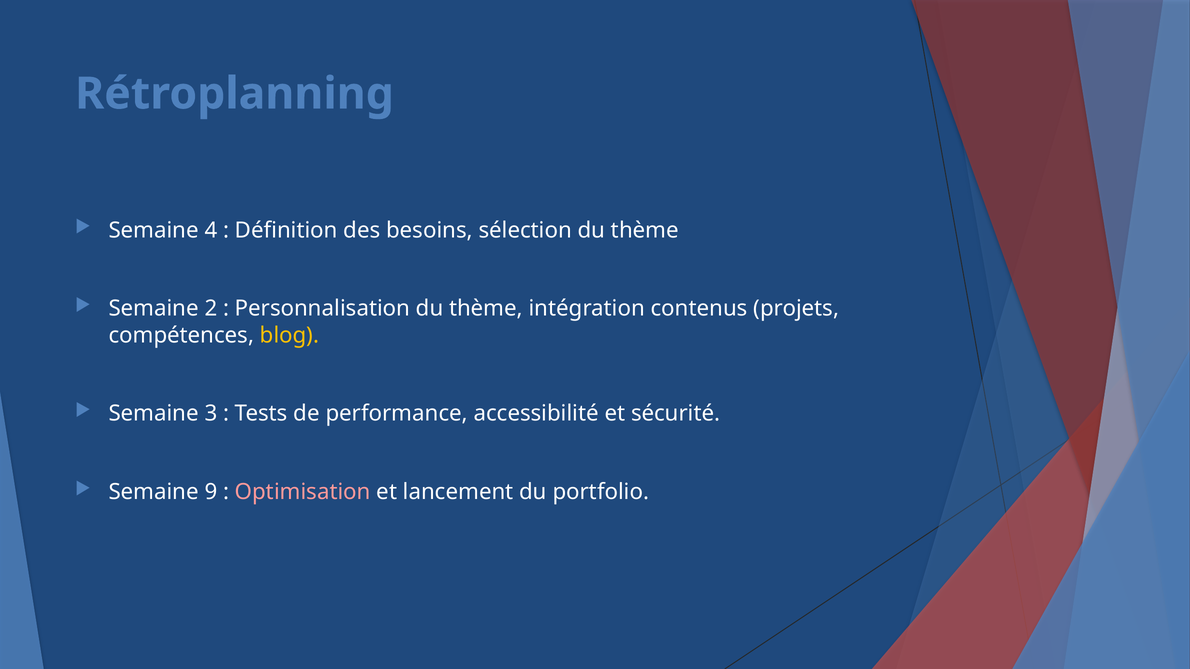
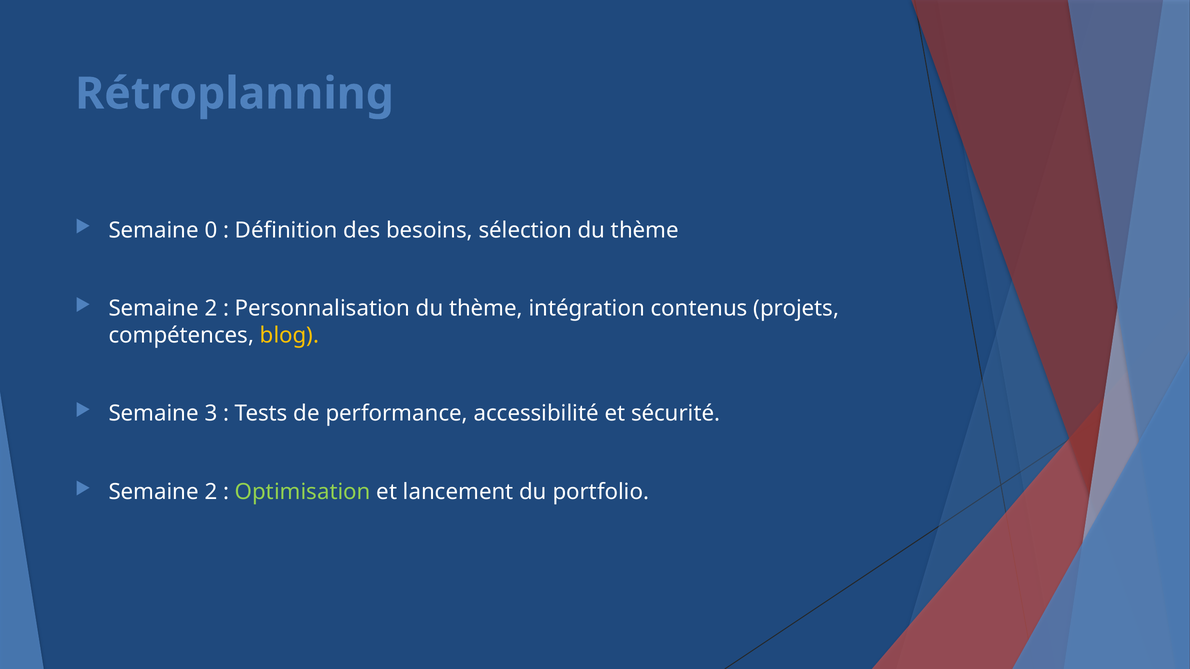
4: 4 -> 0 (211, 230)
9: 9 -> 2 (211, 492)
Optimisation colour: pink -> light green (303, 492)
